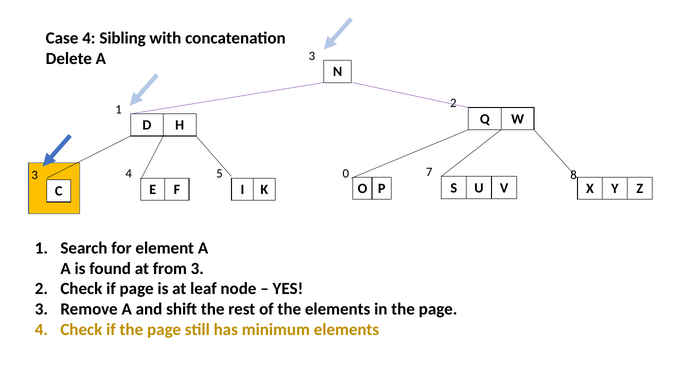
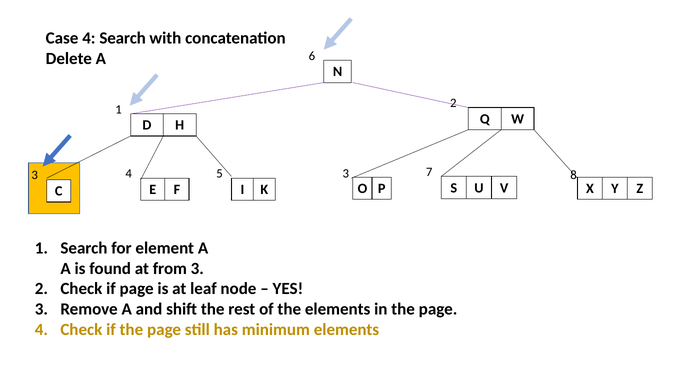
4 Sibling: Sibling -> Search (123, 38)
A 3: 3 -> 6 (312, 56)
5 0: 0 -> 3 (346, 174)
